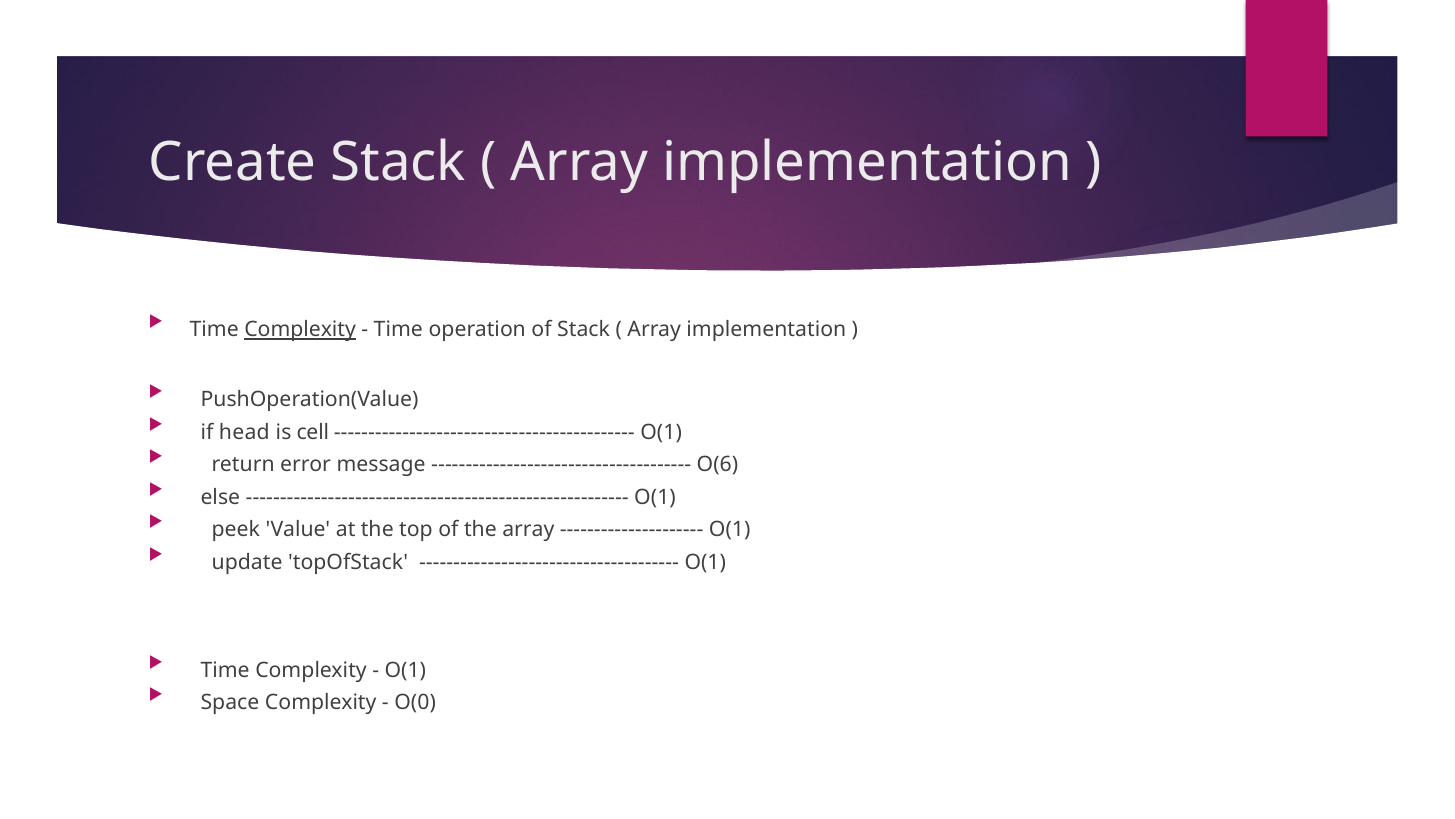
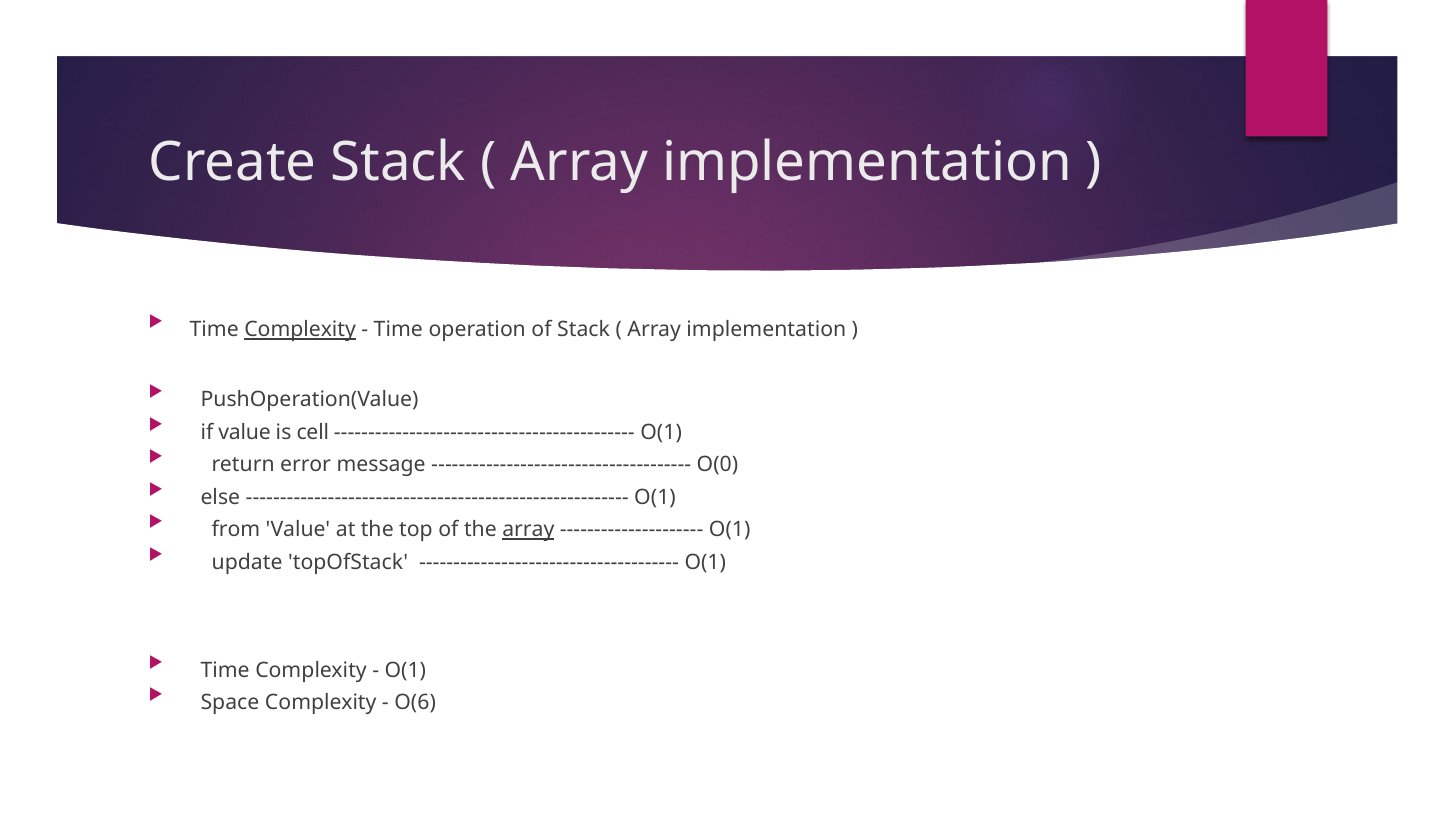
if head: head -> value (245, 432)
O(6: O(6 -> O(0 (717, 465)
peek: peek -> from (236, 530)
array underline: none -> present (528, 530)
O(0: O(0 -> O(6 (415, 702)
